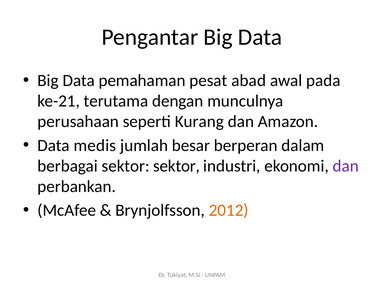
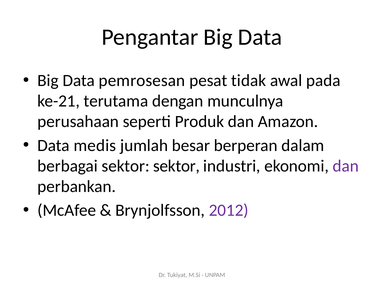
pemahaman: pemahaman -> pemrosesan (142, 81)
abad: abad -> tidak (249, 81)
Kurang: Kurang -> Produk (199, 122)
2012 colour: orange -> purple (229, 210)
